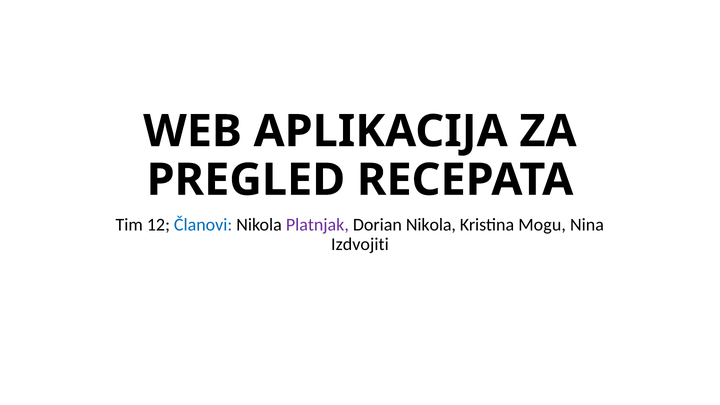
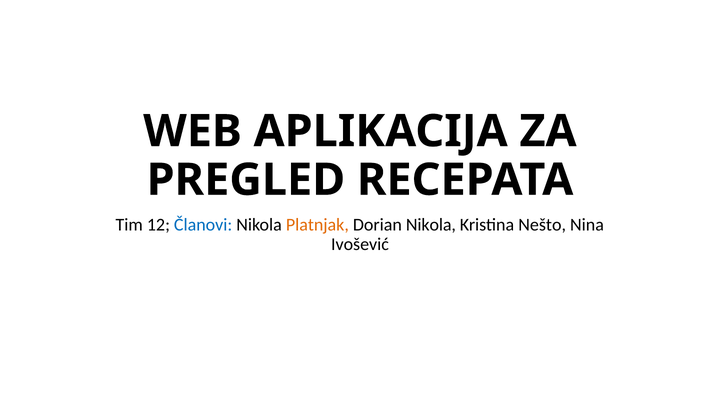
Platnjak colour: purple -> orange (317, 225)
Mogu: Mogu -> Nešto (542, 225)
Izdvojiti: Izdvojiti -> Ivošević (360, 244)
